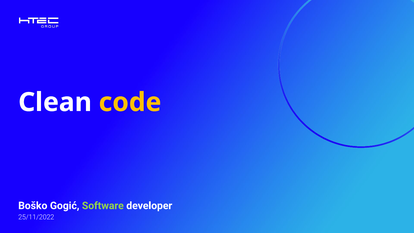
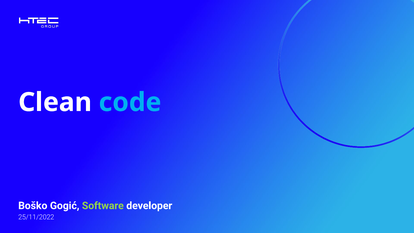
code colour: yellow -> light blue (130, 102)
